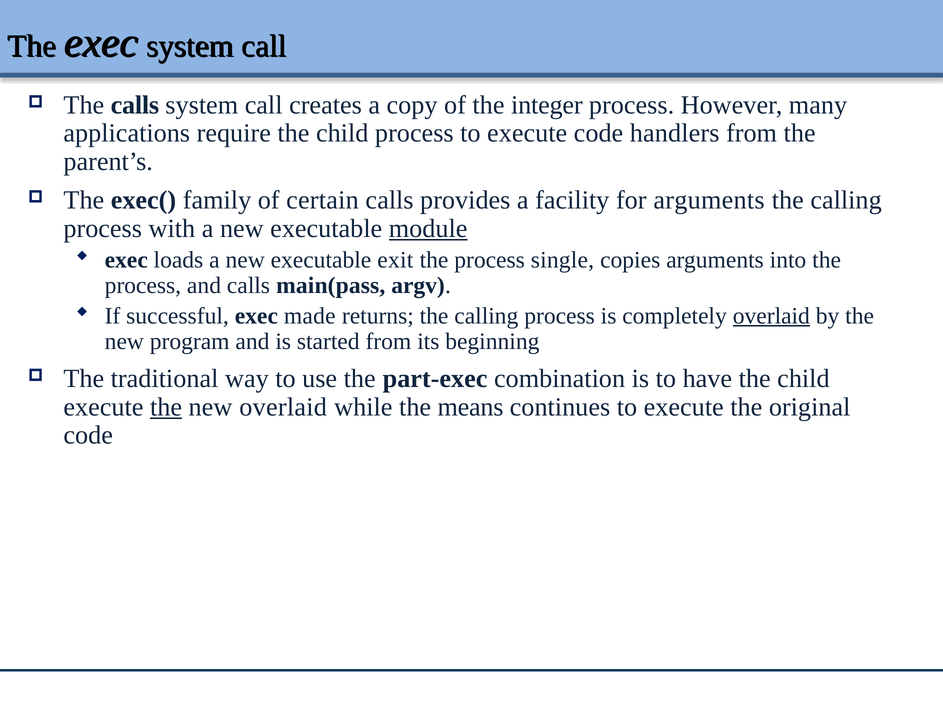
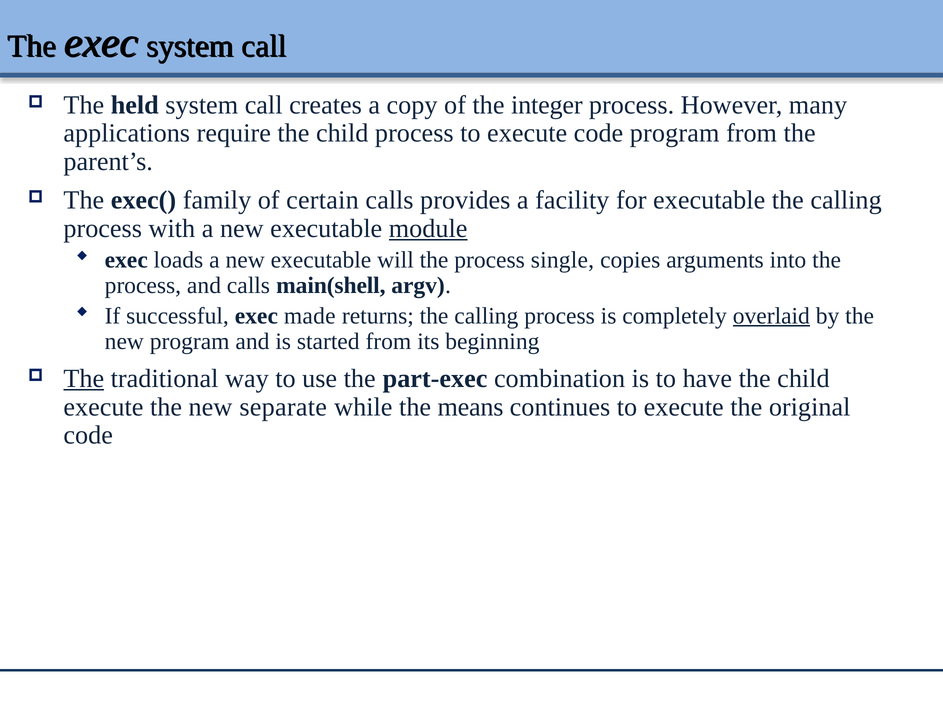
The calls: calls -> held (135, 105)
code handlers: handlers -> program (675, 133)
for arguments: arguments -> executable (709, 200)
exit: exit -> will (395, 260)
main(pass: main(pass -> main(shell (331, 286)
The underline: none -> present (84, 379)
the underline: present -> none (166, 407)
new overlaid: overlaid -> separate (283, 407)
